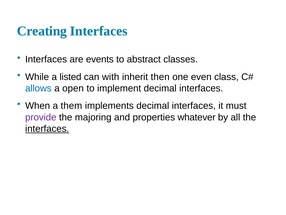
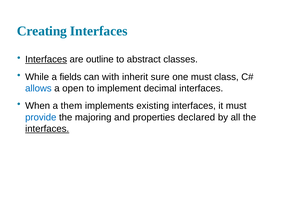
Interfaces underline: none -> present (46, 59)
events: events -> outline (100, 59)
listed: listed -> fields (70, 77)
then: then -> sure (160, 77)
one even: even -> must (201, 77)
implements decimal: decimal -> existing (153, 106)
provide colour: purple -> blue (41, 117)
whatever: whatever -> declared (196, 117)
